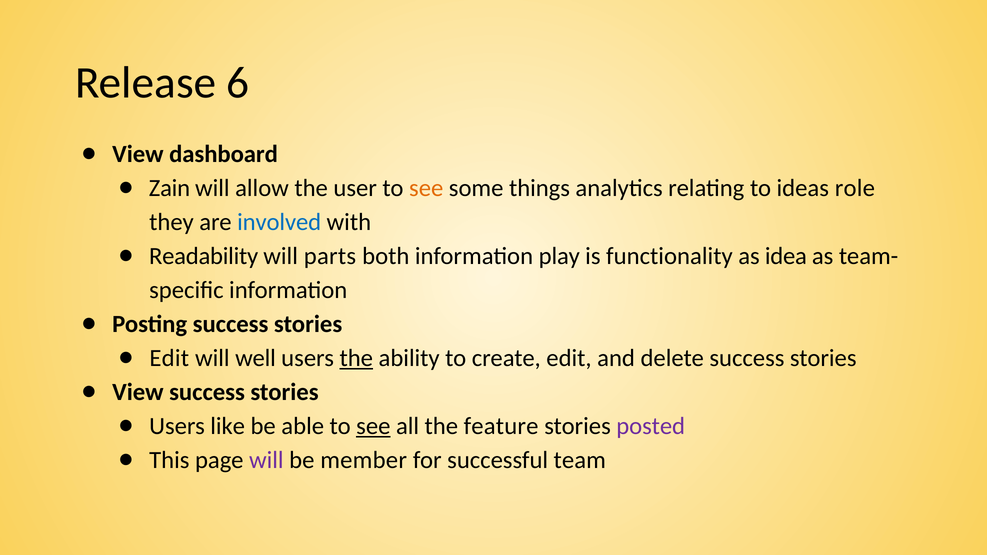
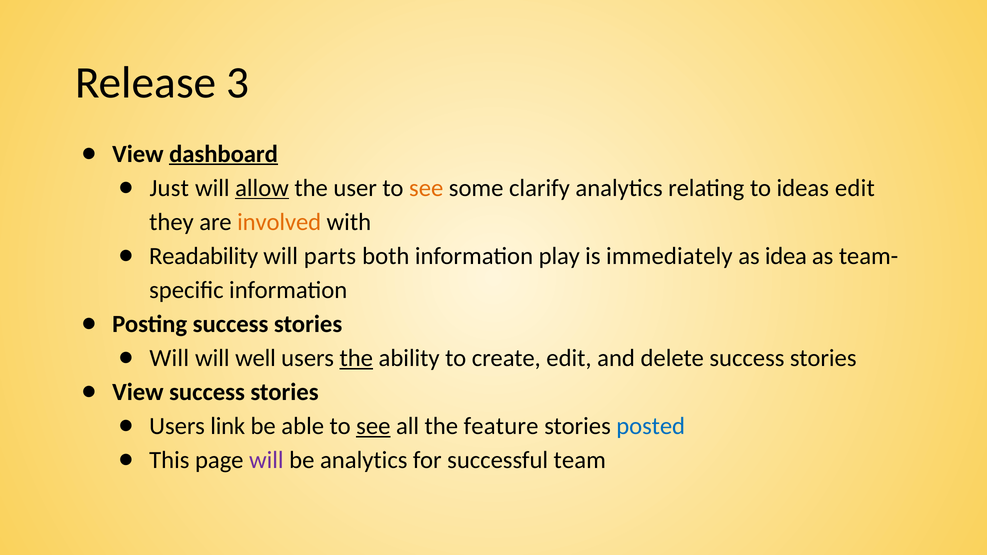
6: 6 -> 3 (238, 83)
dashboard underline: none -> present (224, 154)
Zain: Zain -> Just (169, 188)
allow underline: none -> present (262, 188)
things: things -> clarify (539, 188)
ideas role: role -> edit (855, 188)
involved colour: blue -> orange (279, 222)
functionality: functionality -> immediately (669, 256)
Edit: Edit -> Will (169, 358)
like: like -> link (228, 426)
posted colour: purple -> blue (651, 426)
be member: member -> analytics (364, 460)
